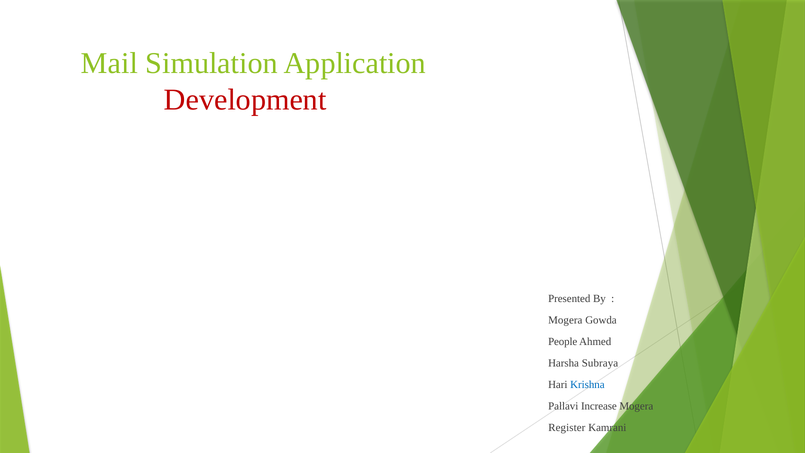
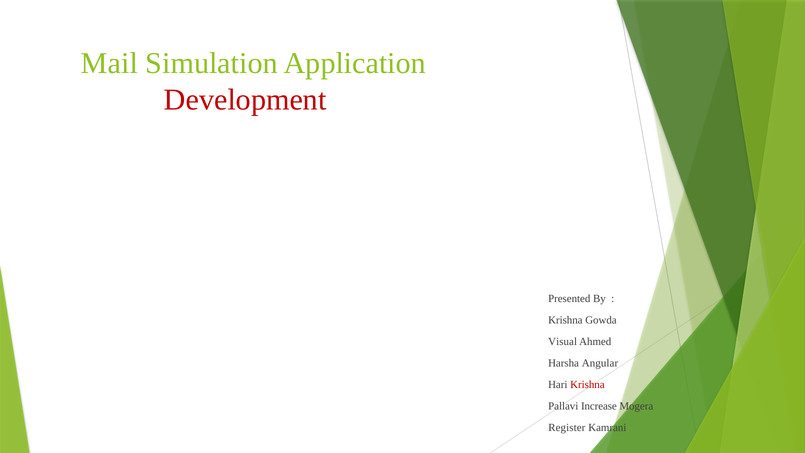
Mogera: Mogera -> Krishna (565, 320)
People: People -> Visual (563, 341)
Subraya: Subraya -> Angular (600, 363)
Krishna colour: blue -> red (587, 384)
